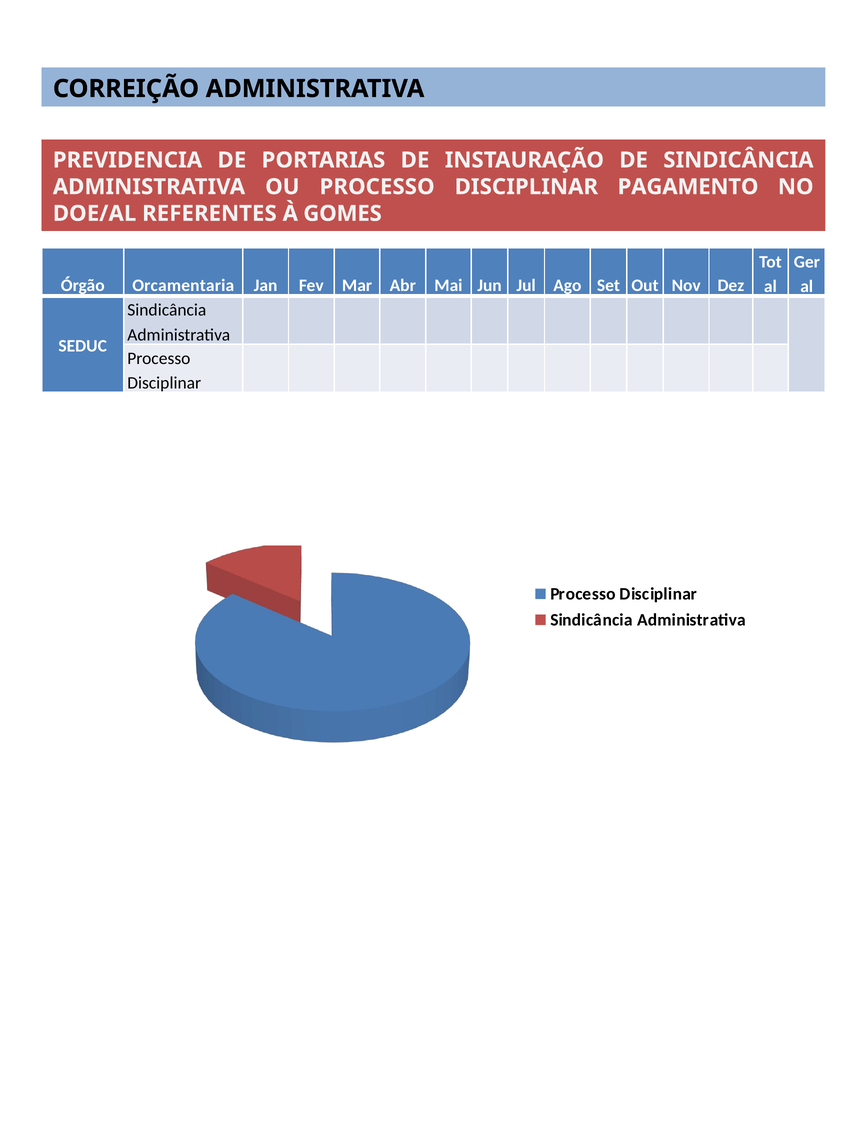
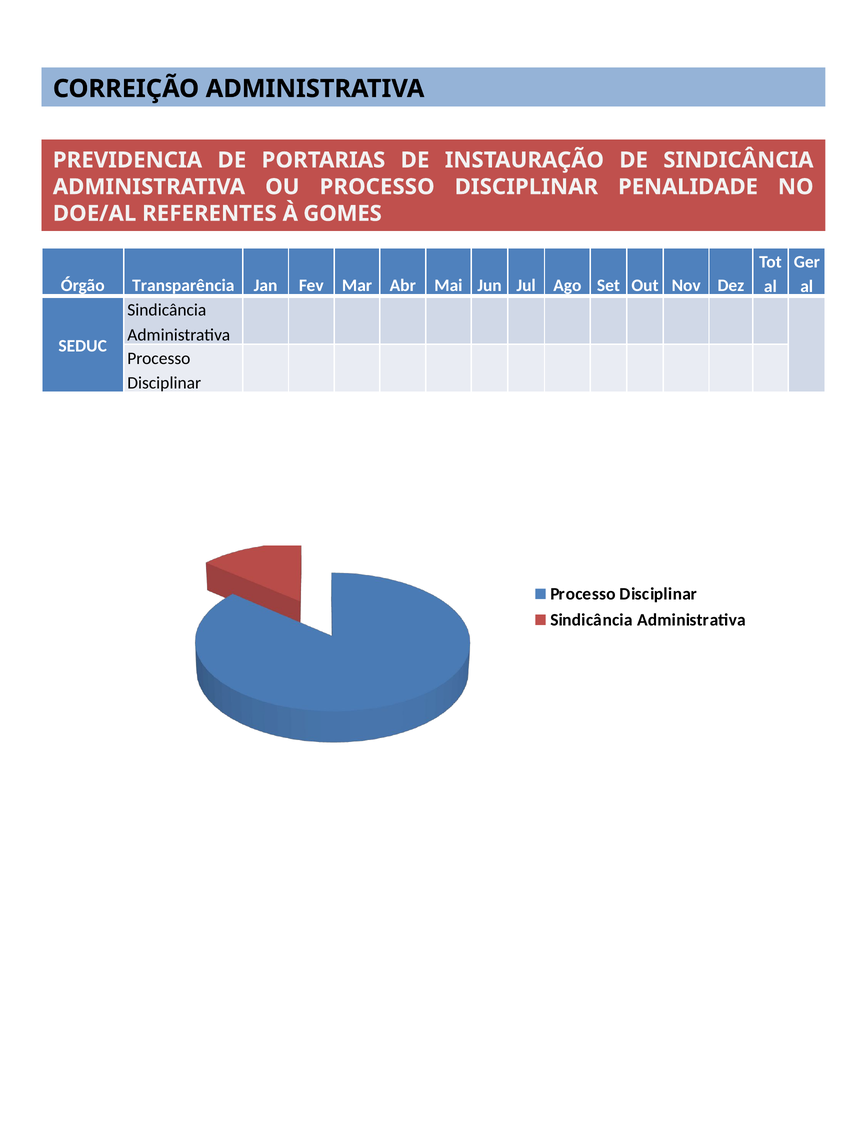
PAGAMENTO: PAGAMENTO -> PENALIDADE (688, 187)
Órgão Orcamentaria: Orcamentaria -> Transparência (183, 285)
